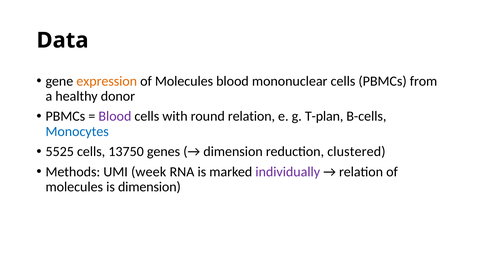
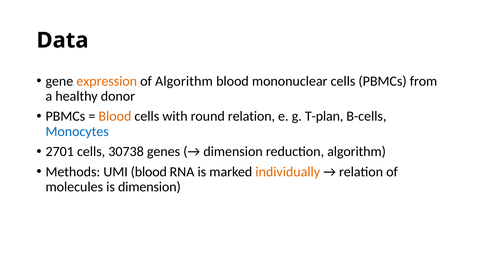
Molecules: Molecules -> Algorithm (184, 81)
Blood colour: purple -> orange (115, 116)
5525: 5525 -> 2701 (60, 152)
13750: 13750 -> 30738 (126, 152)
reduction clustered: clustered -> algorithm (357, 152)
UMI week: week -> blood (149, 172)
individually colour: purple -> orange (288, 172)
